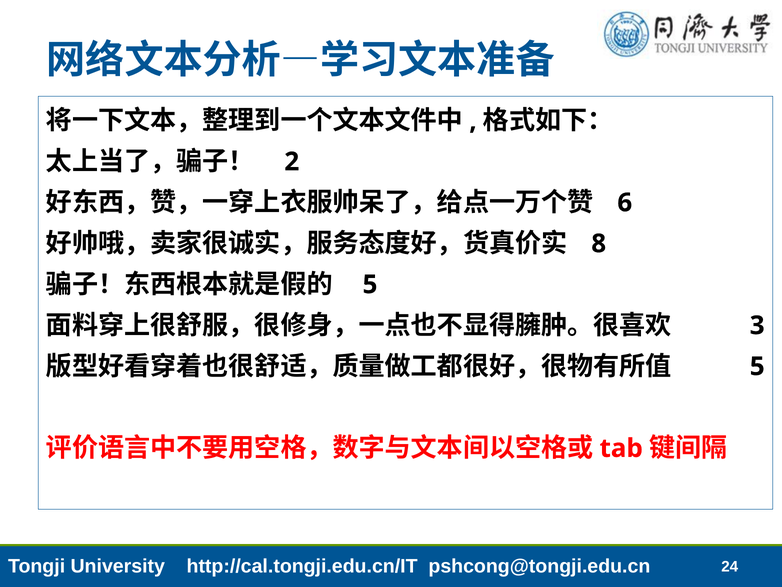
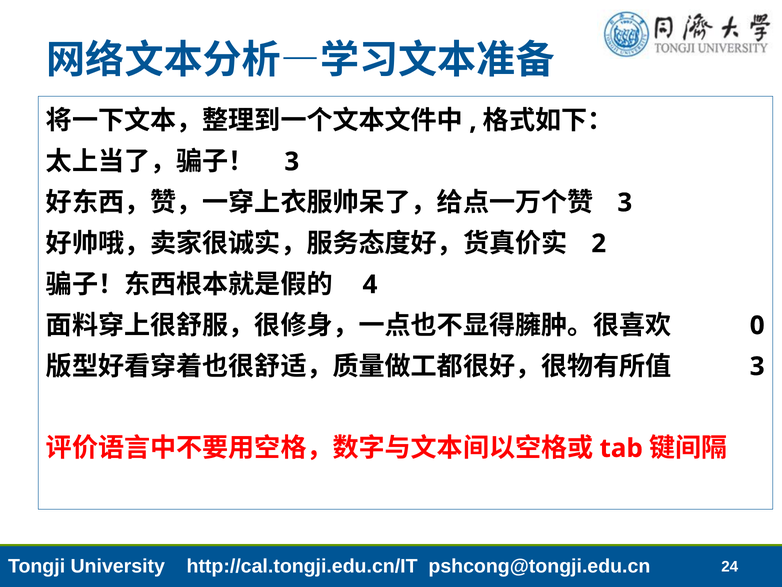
2: 2 -> 3 (292, 162)
6: 6 -> 3 (625, 203)
8: 8 -> 2 (599, 243)
5: 5 -> 4 (370, 284)
3: 3 -> 0 (757, 325)
5: 5 -> 3 (757, 366)
